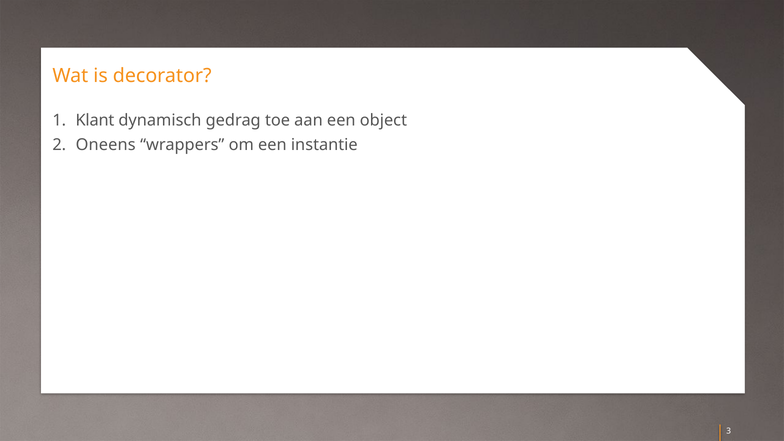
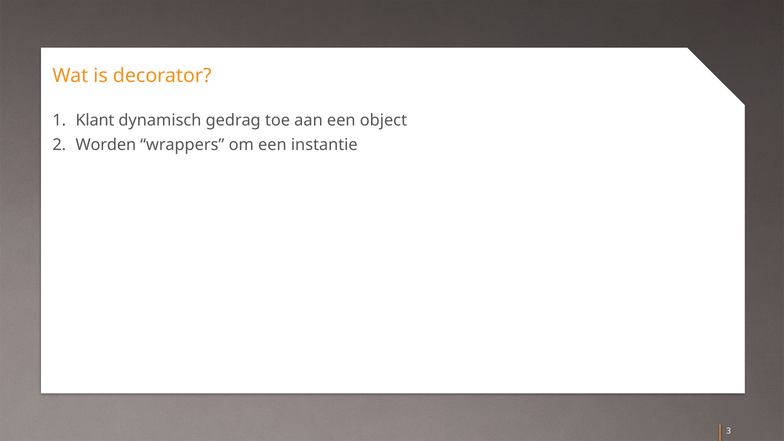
Oneens: Oneens -> Worden (106, 145)
